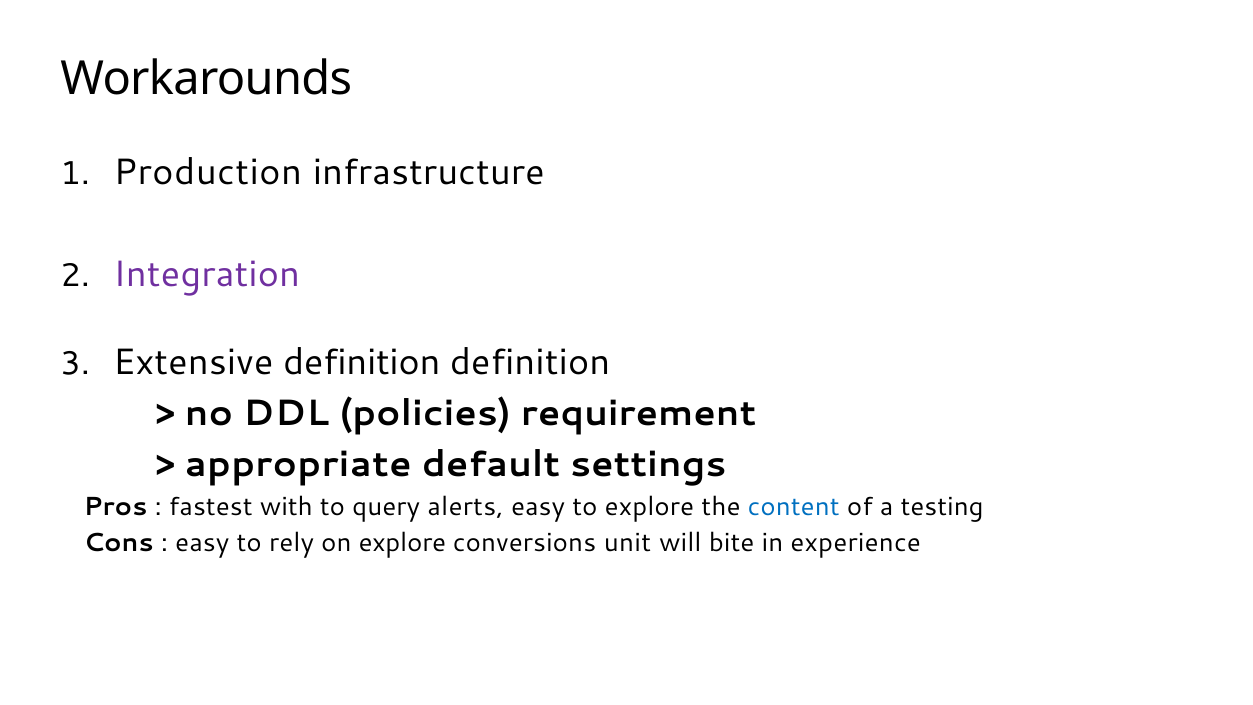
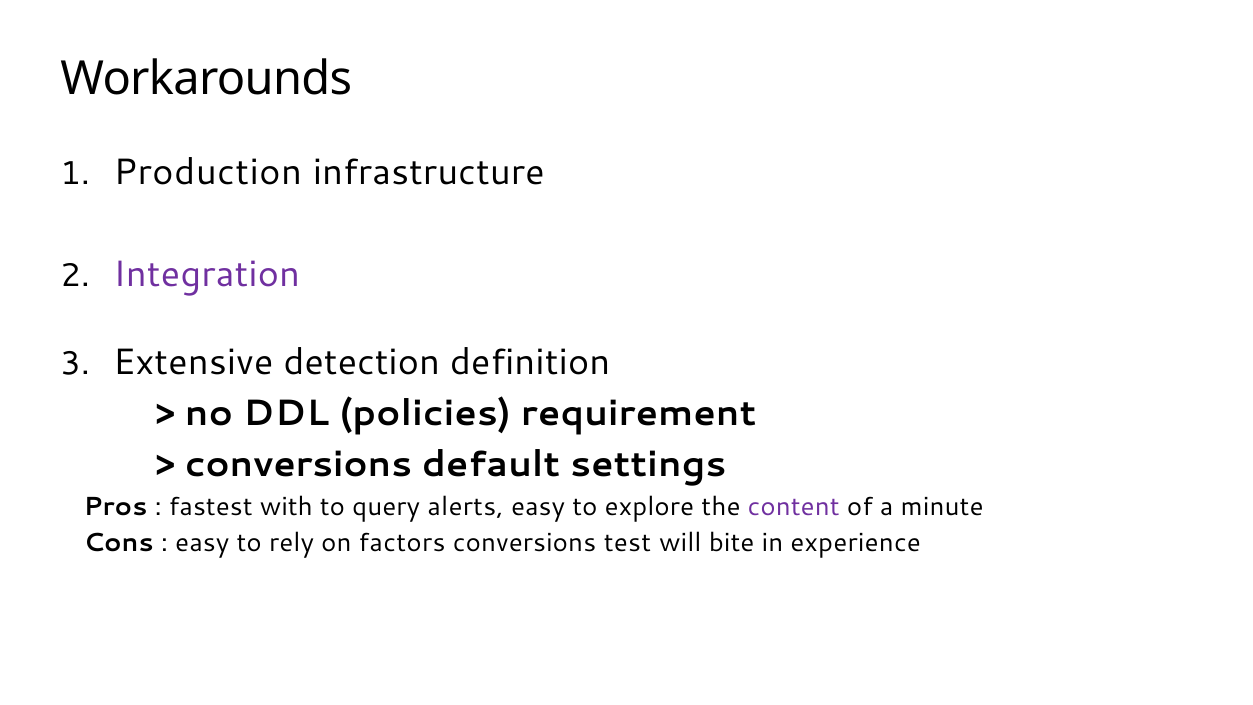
Extensive definition: definition -> detection (362, 362)
appropriate: appropriate -> conversions (299, 465)
content colour: blue -> purple (794, 507)
testing: testing -> minute (942, 507)
on explore: explore -> factors (402, 543)
unit: unit -> test (628, 543)
